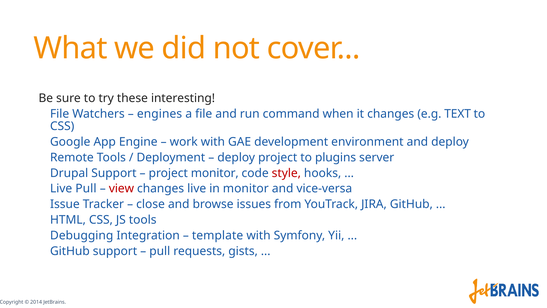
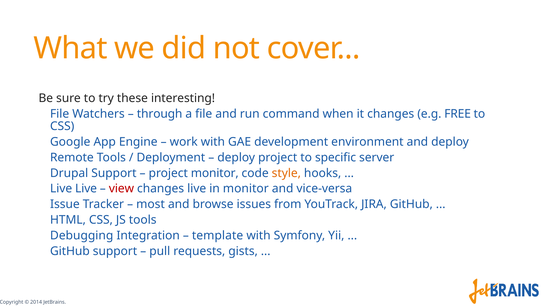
engines: engines -> through (160, 114)
TEXT: TEXT -> FREE (458, 114)
plugins: plugins -> specific (336, 157)
style colour: red -> orange (286, 173)
Live Pull: Pull -> Live (86, 189)
close: close -> most (151, 204)
